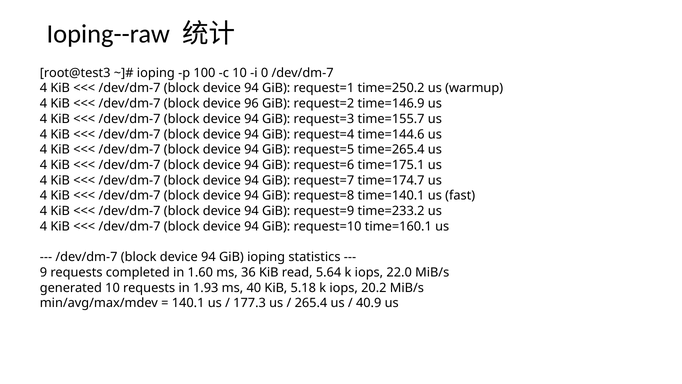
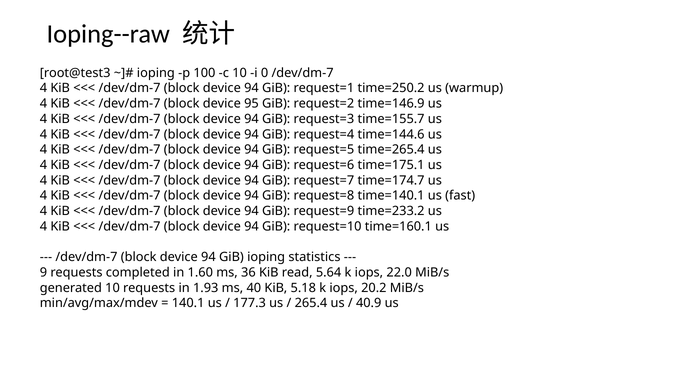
96: 96 -> 95 (251, 104)
